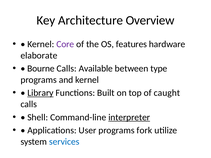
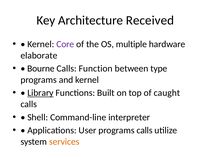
Overview: Overview -> Received (150, 20)
features: features -> multiple (131, 44)
Available: Available -> Function (96, 69)
interpreter underline: present -> none (129, 117)
programs fork: fork -> calls (145, 131)
services colour: blue -> orange (64, 142)
